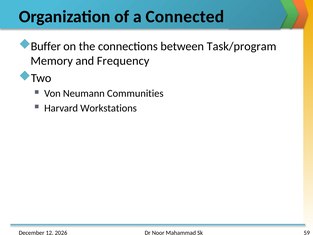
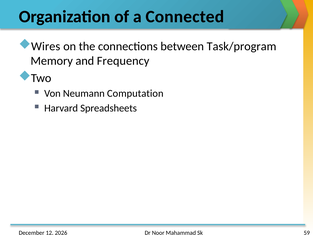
Buffer: Buffer -> Wires (46, 46)
Communities: Communities -> Computation (135, 93)
Workstations: Workstations -> Spreadsheets (109, 108)
